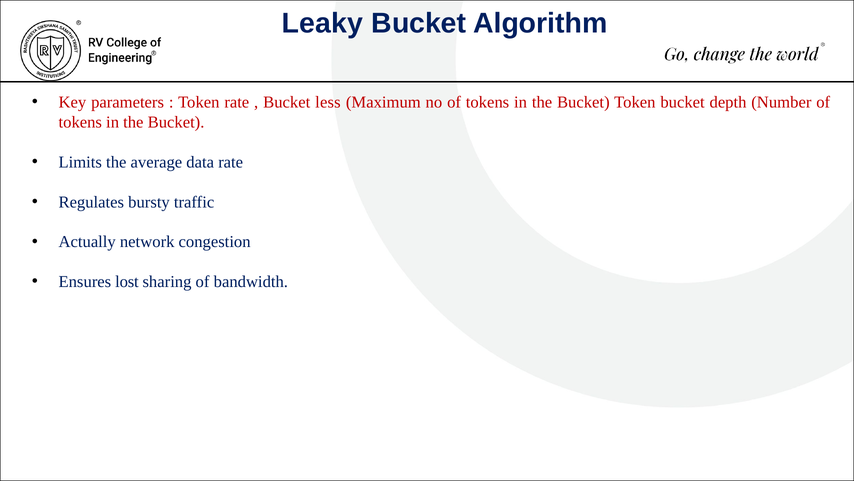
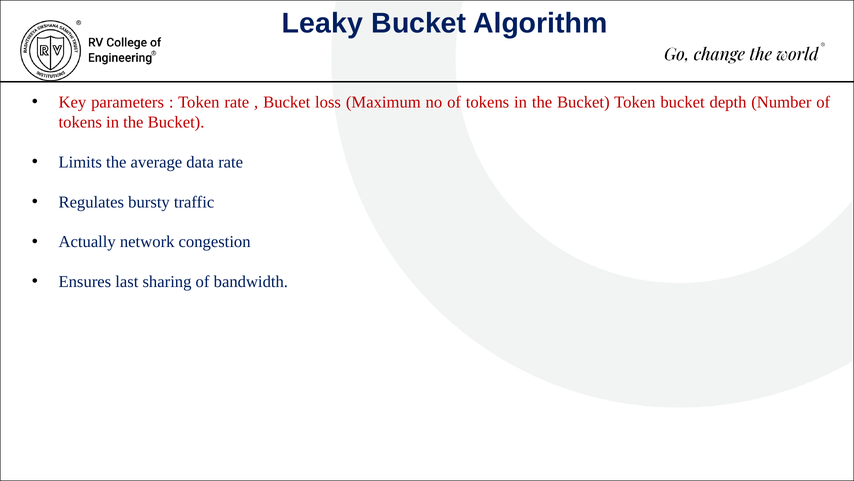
less: less -> loss (328, 102)
lost: lost -> last (127, 282)
